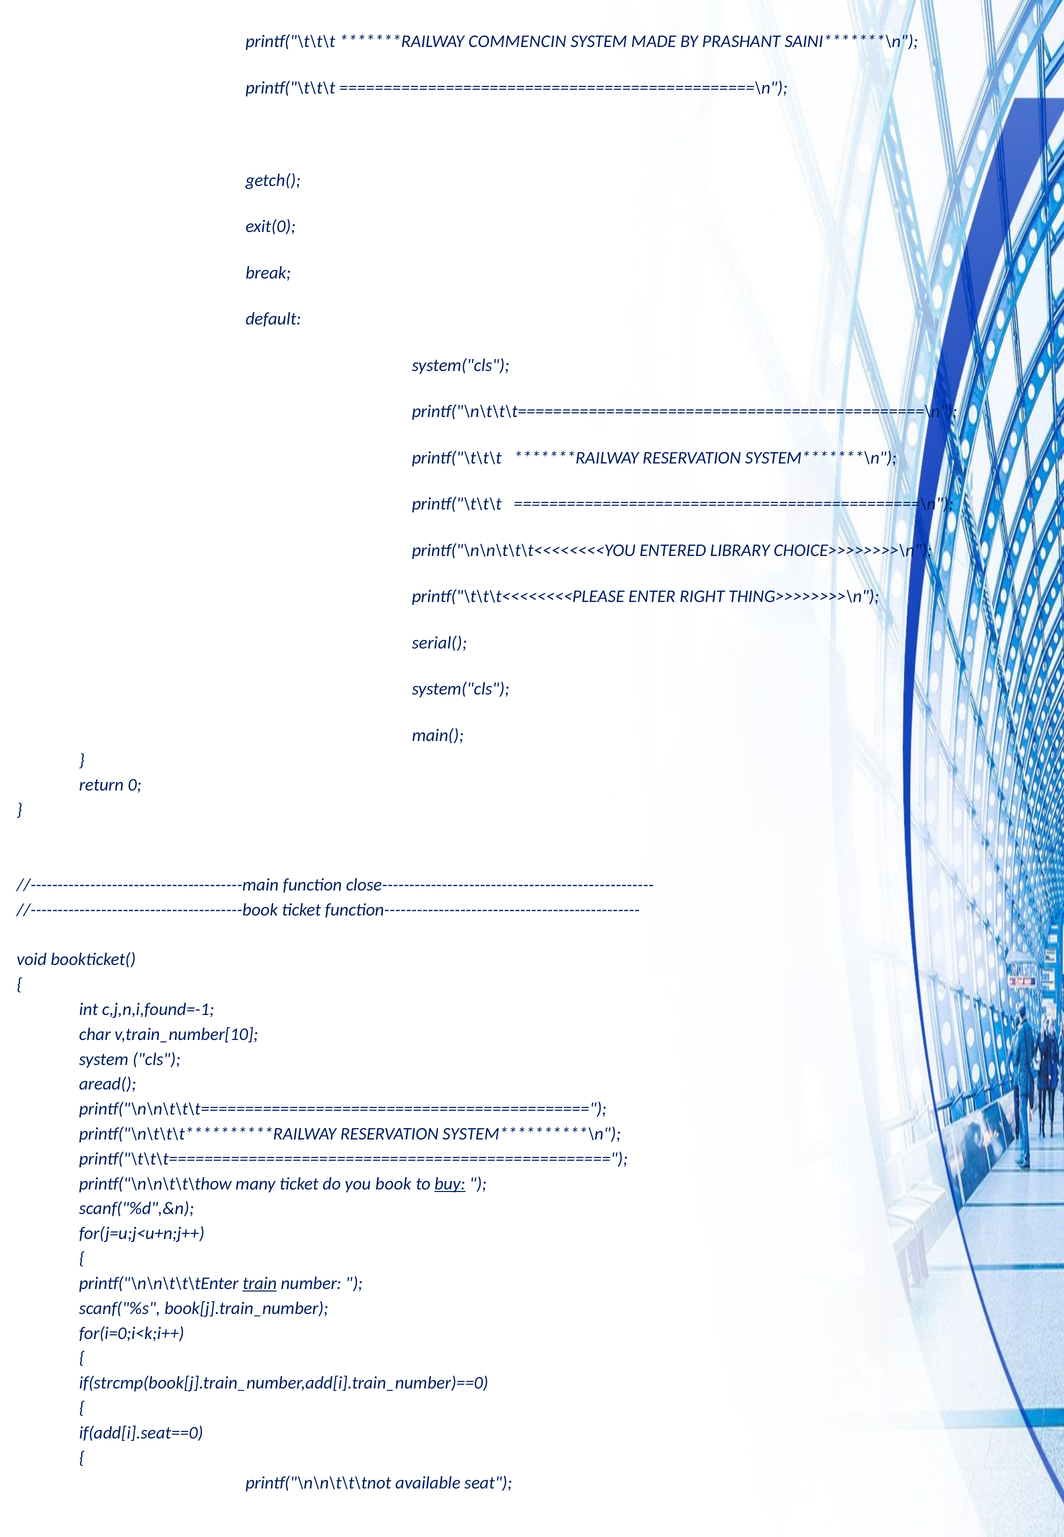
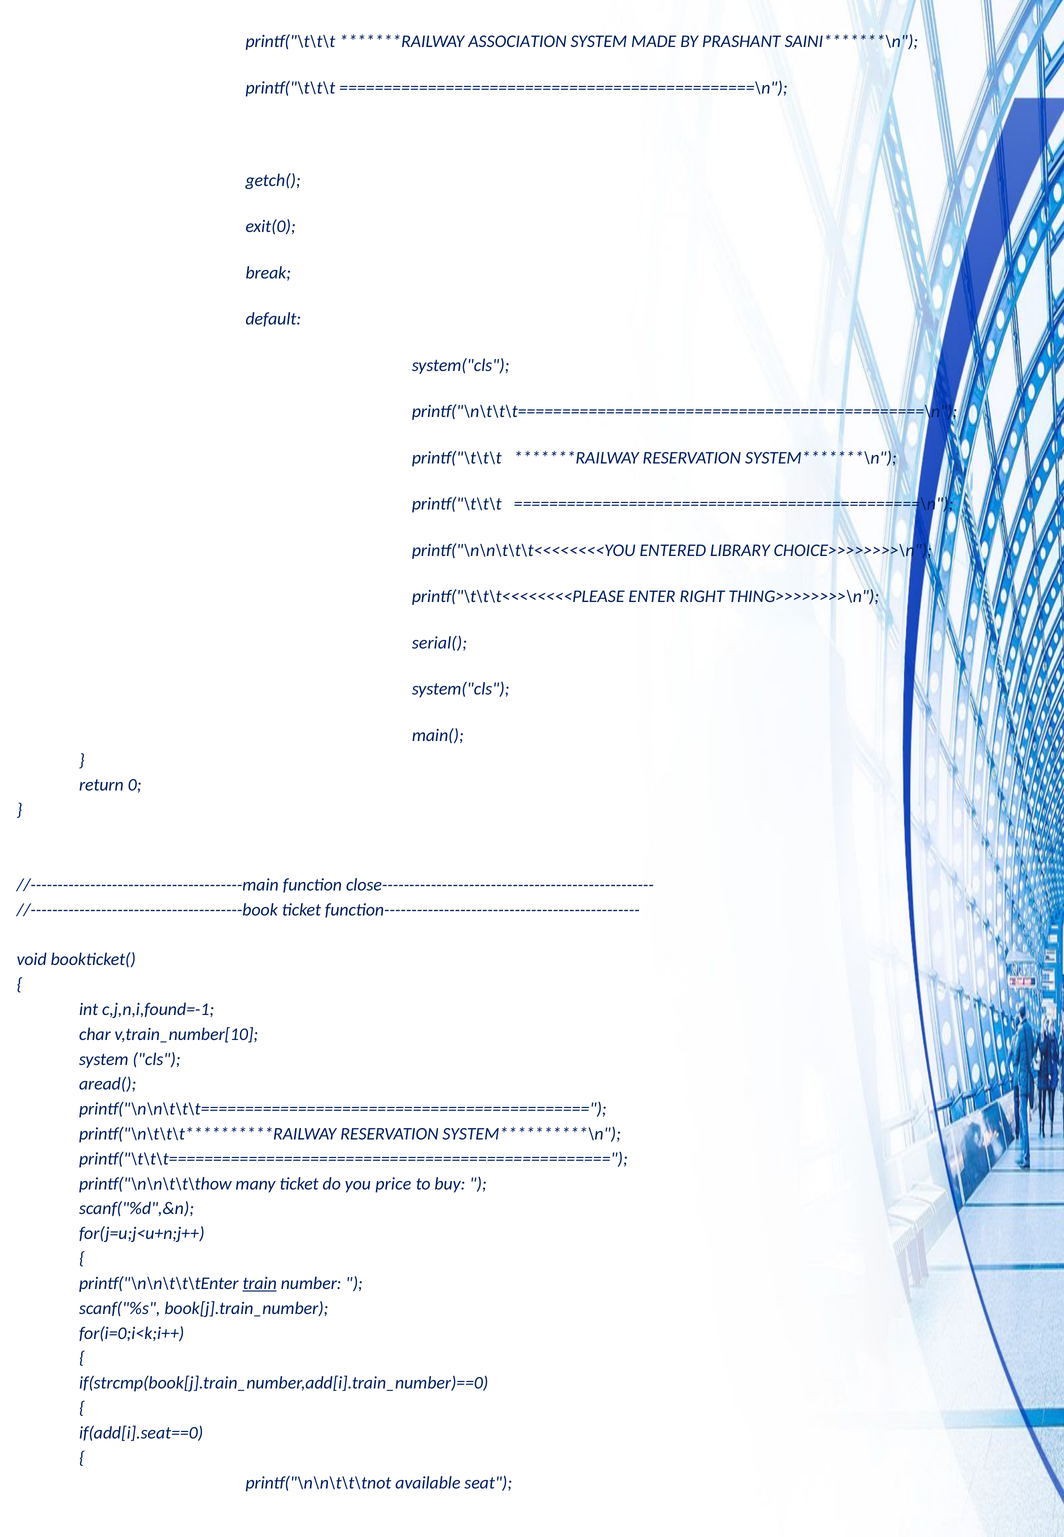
COMMENCIN: COMMENCIN -> ASSOCIATION (517, 42)
book: book -> price (393, 1184)
buy underline: present -> none (450, 1184)
